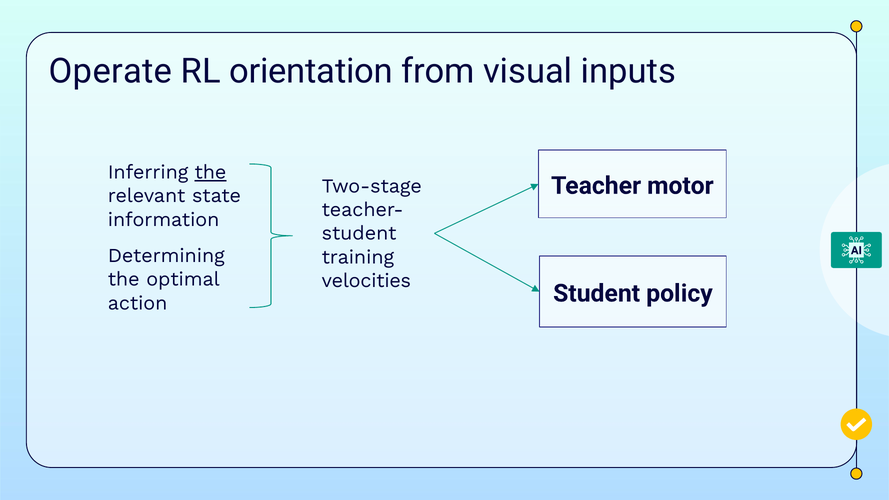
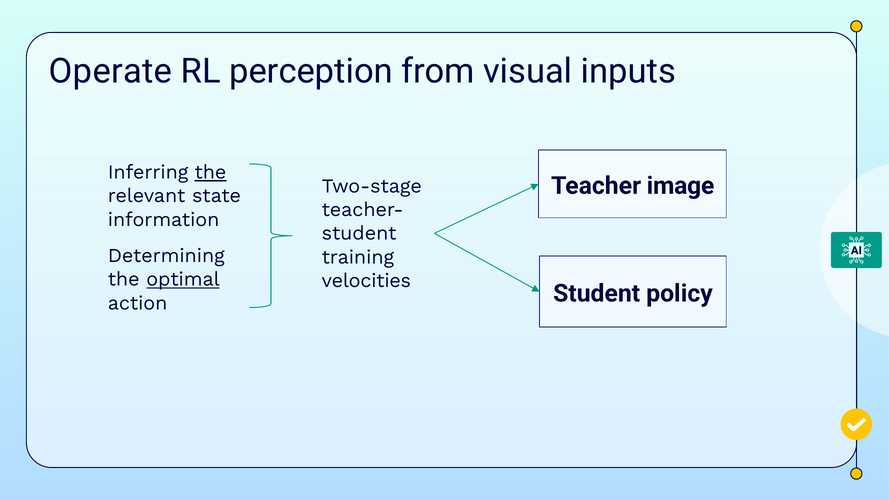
orientation: orientation -> perception (311, 71)
motor: motor -> image (680, 186)
optimal underline: none -> present (183, 279)
